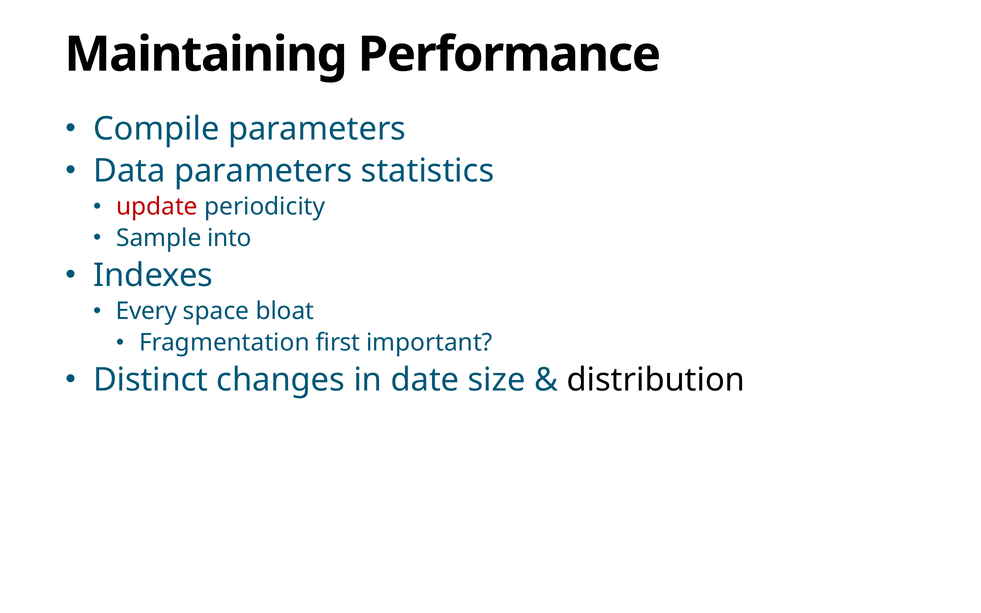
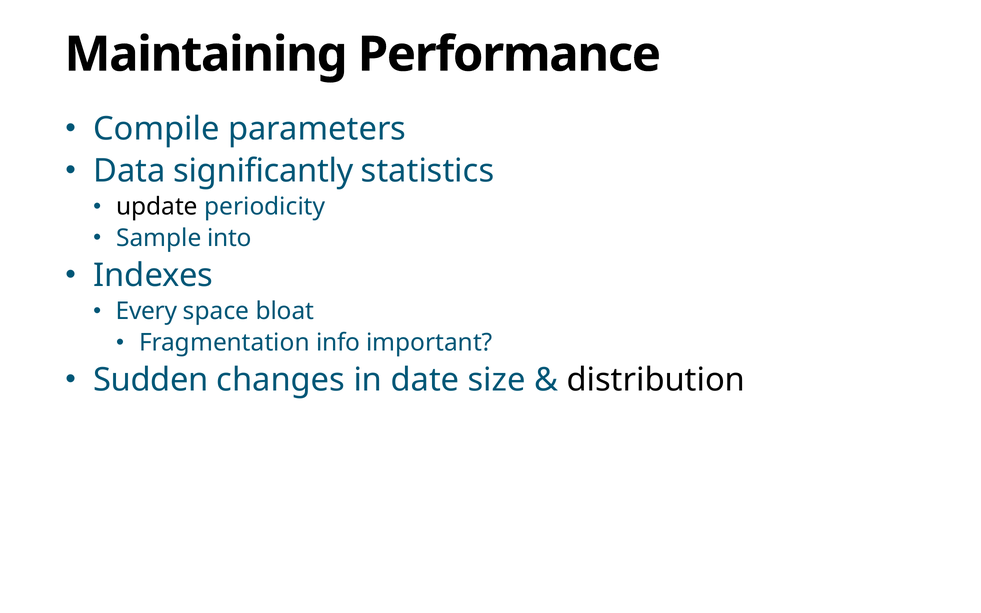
Data parameters: parameters -> significantly (263, 171)
update colour: red -> black (157, 207)
first: first -> info (338, 343)
Distinct: Distinct -> Sudden (151, 380)
